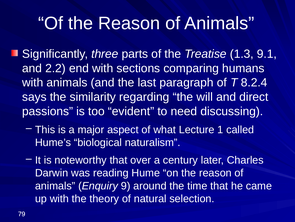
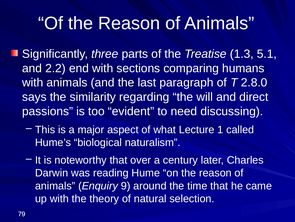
9.1: 9.1 -> 5.1 (267, 54)
8.2.4: 8.2.4 -> 2.8.0 (254, 82)
